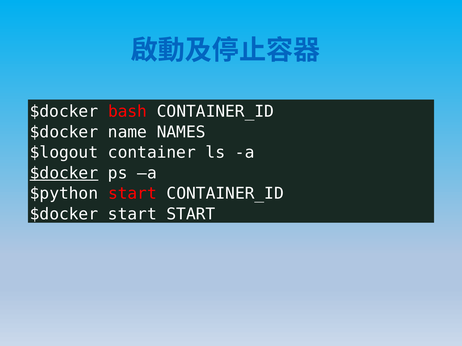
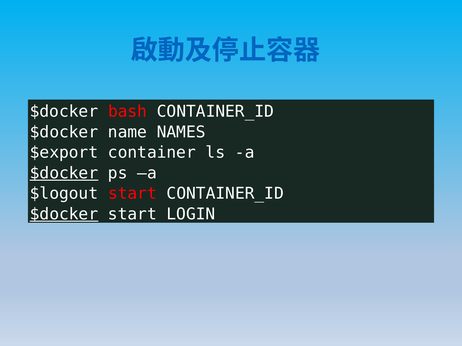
$logout: $logout -> $export (64, 153)
$python: $python -> $logout (64, 194)
$docker underline: none -> present (64, 214)
start START: START -> LOGIN (191, 214)
